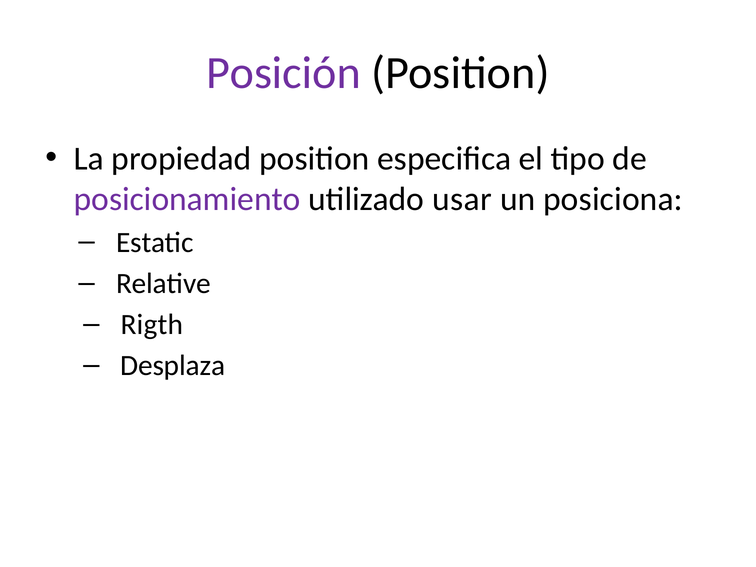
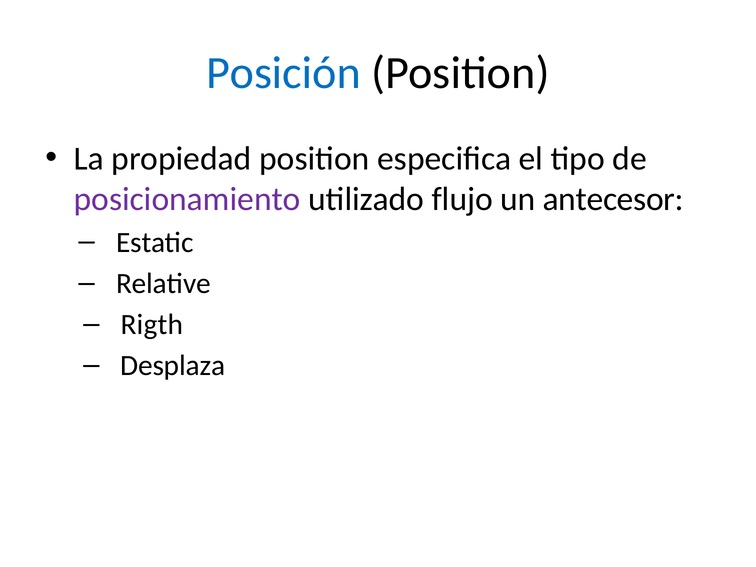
Posición colour: purple -> blue (283, 73)
usar: usar -> flujo (462, 199)
posiciona: posiciona -> antecesor (613, 199)
